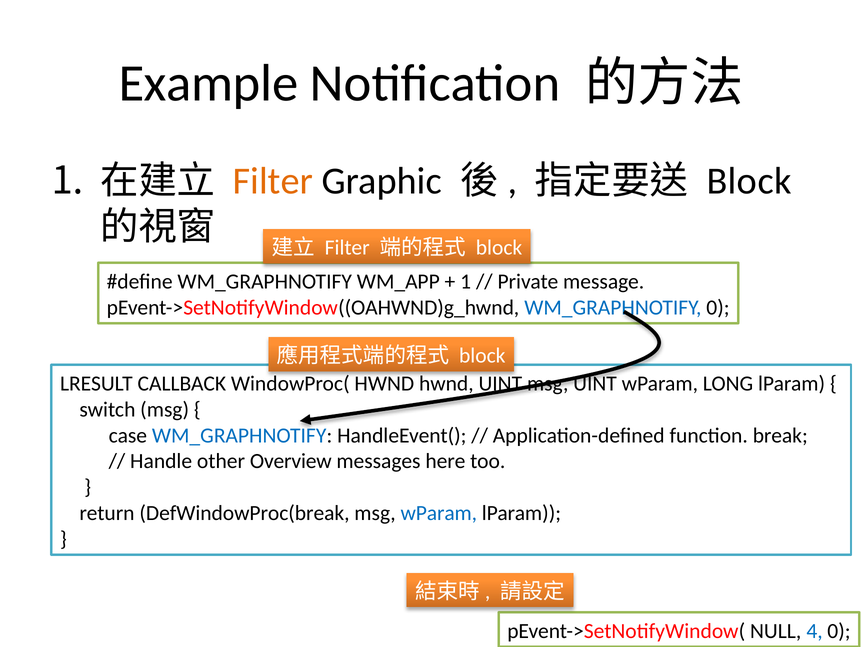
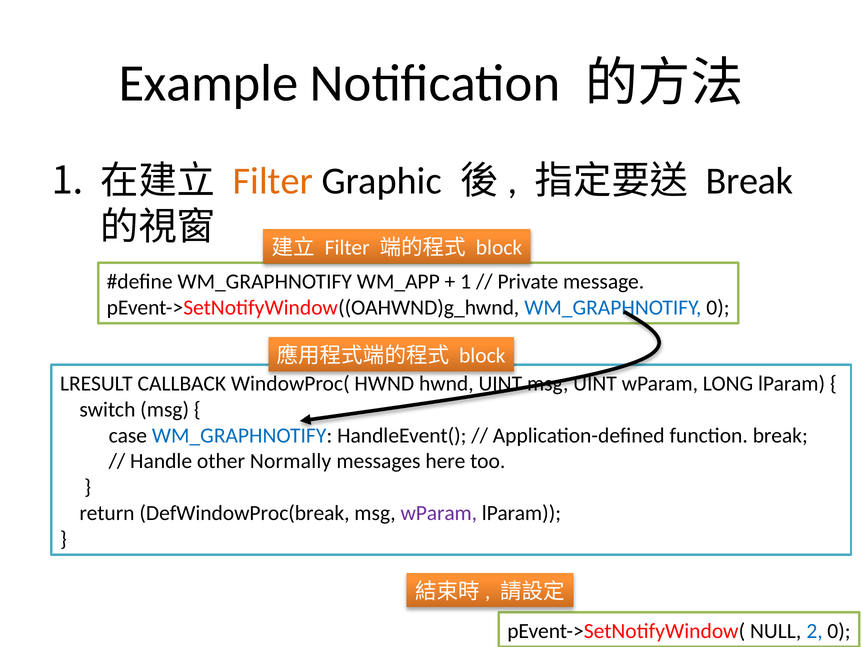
Block: Block -> Break (749, 181)
Overview: Overview -> Normally (291, 461)
wParam colour: blue -> purple (439, 513)
4: 4 -> 2 (815, 631)
